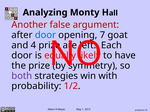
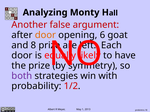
door colour: blue -> orange (45, 35)
7: 7 -> 6 (102, 35)
4: 4 -> 8 (33, 45)
